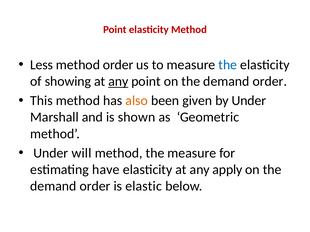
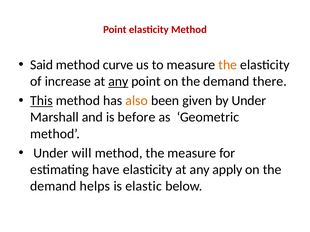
Less: Less -> Said (42, 65)
method order: order -> curve (118, 65)
the colour: blue -> orange (228, 65)
showing: showing -> increase (68, 82)
order: order -> there (270, 82)
This underline: none -> present (41, 101)
shown: shown -> before (137, 117)
order: order -> helps (95, 186)
